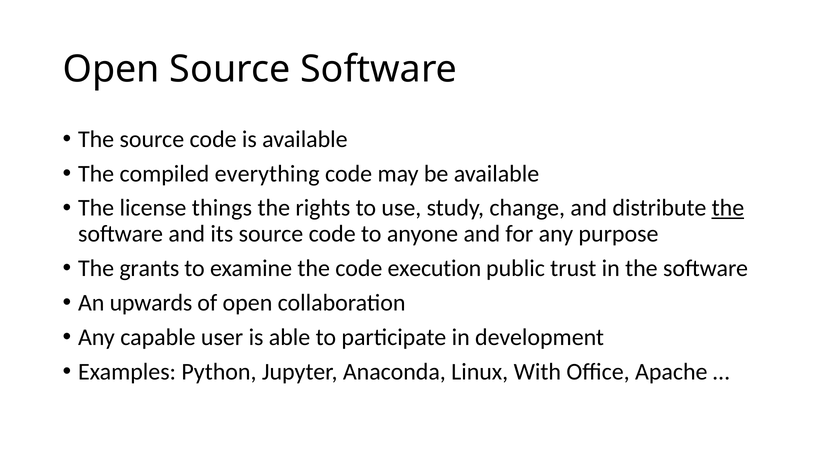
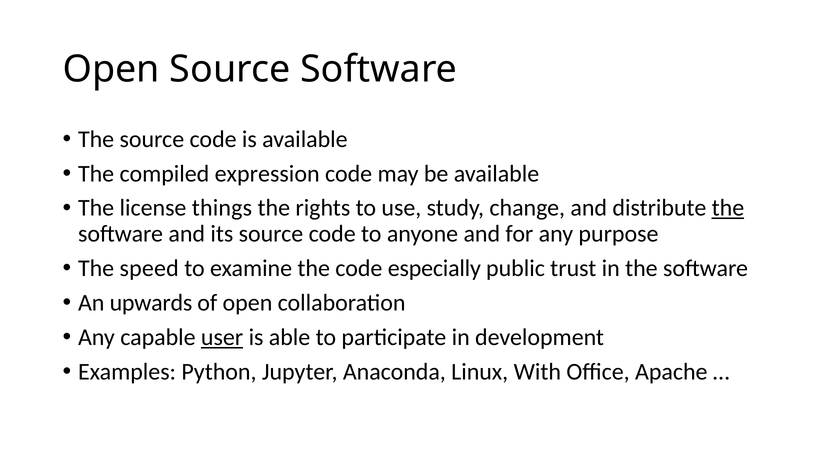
everything: everything -> expression (267, 173)
grants: grants -> speed (149, 268)
execution: execution -> especially (434, 268)
user underline: none -> present (222, 337)
